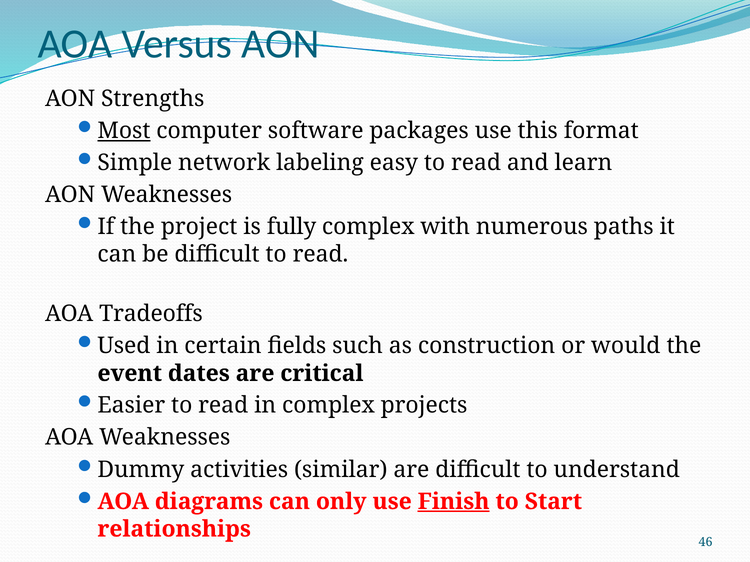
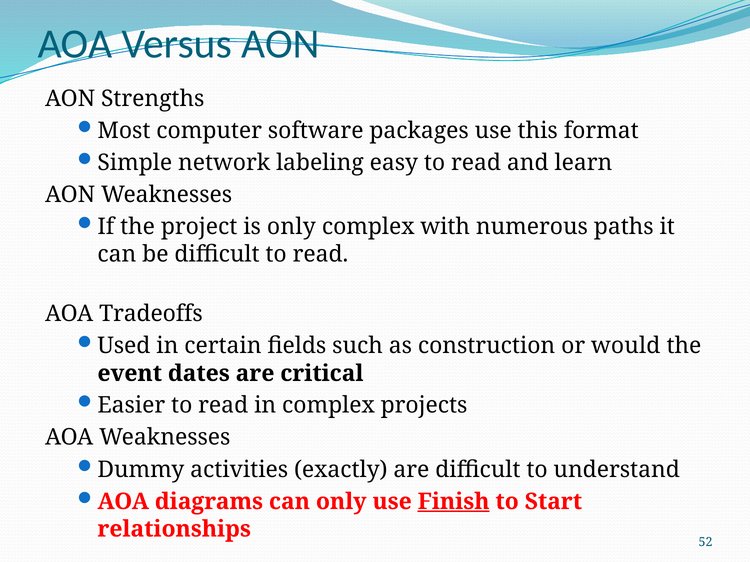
Most underline: present -> none (124, 131)
is fully: fully -> only (291, 227)
similar: similar -> exactly (341, 470)
46: 46 -> 52 (706, 543)
